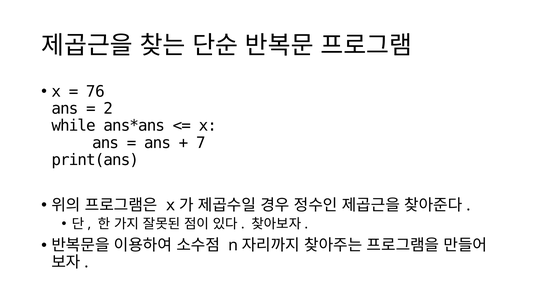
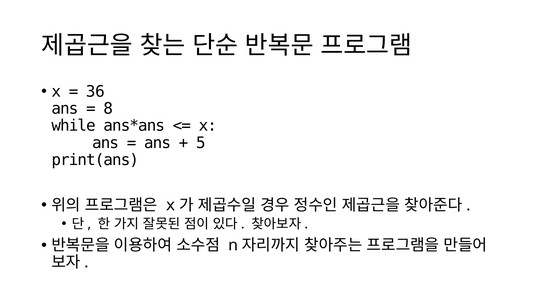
76: 76 -> 36 (95, 92)
2: 2 -> 8 (108, 109)
7: 7 -> 5 (201, 143)
